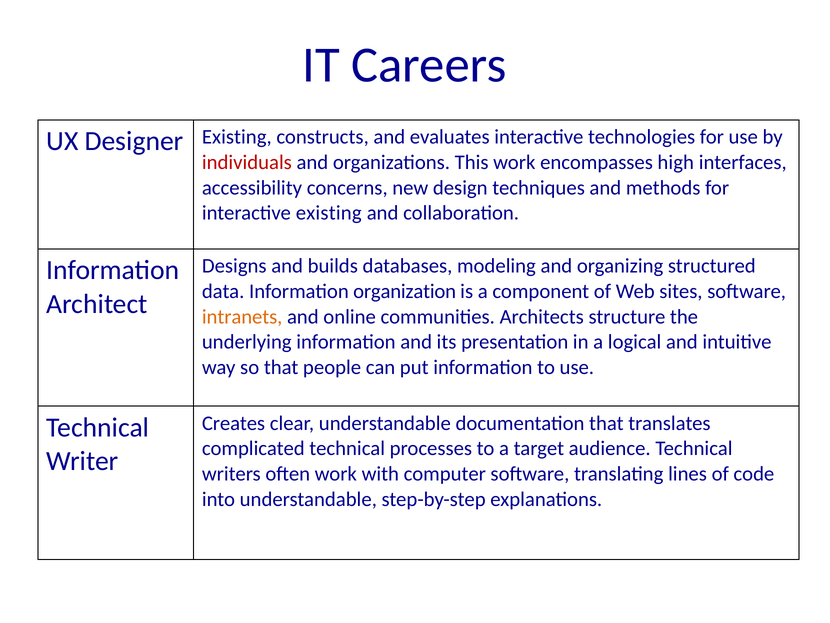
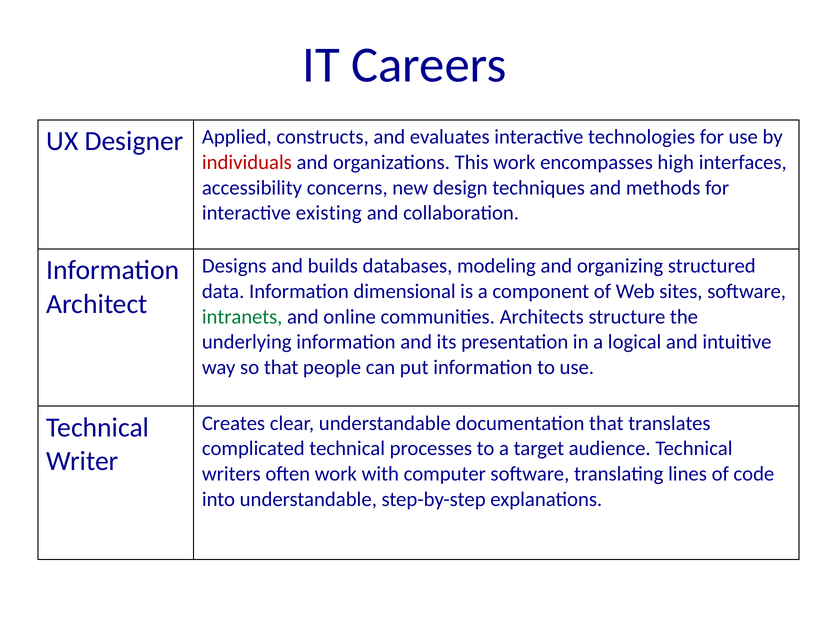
Designer Existing: Existing -> Applied (237, 137)
organization: organization -> dimensional (405, 291)
intranets colour: orange -> green (242, 316)
